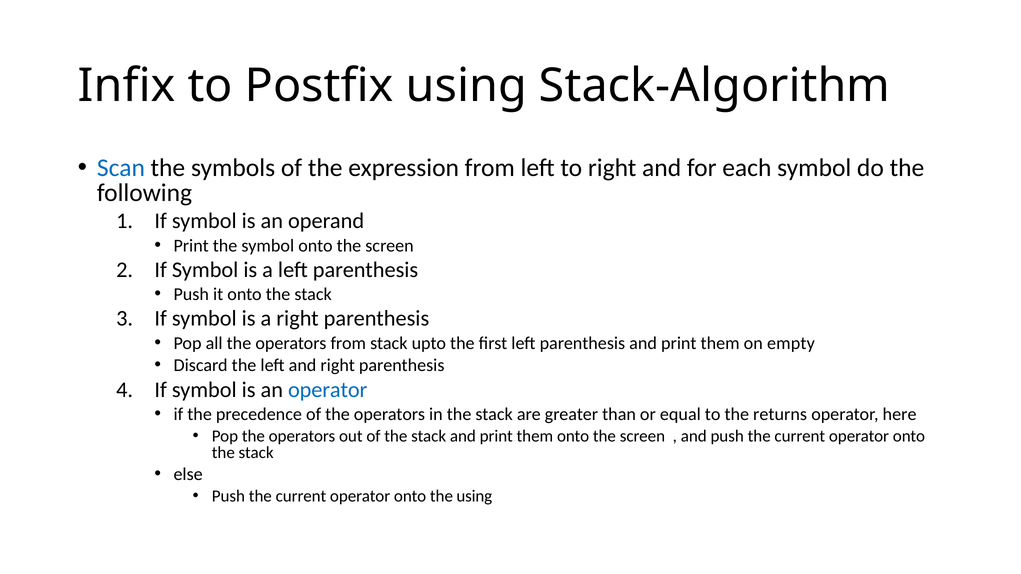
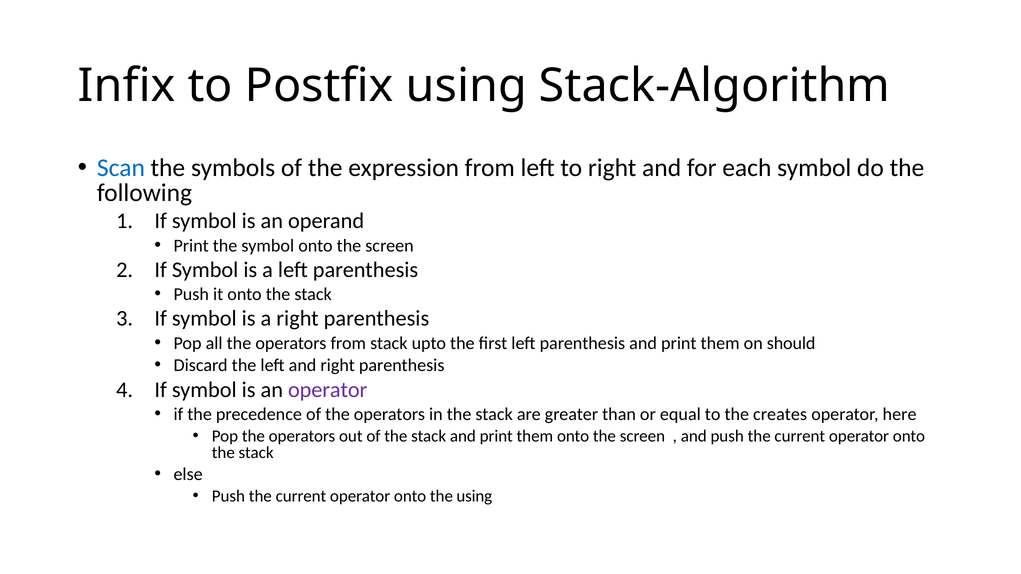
empty: empty -> should (791, 343)
operator colour: blue -> purple (328, 390)
returns: returns -> creates (780, 414)
